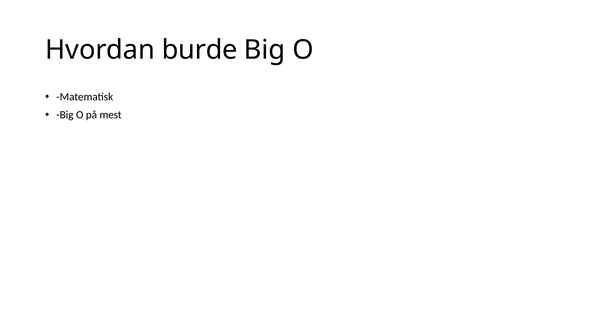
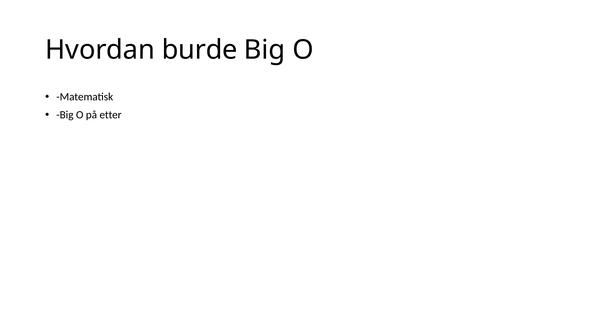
mest: mest -> etter (111, 115)
